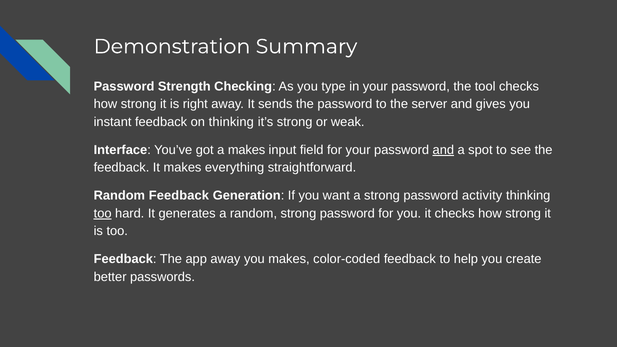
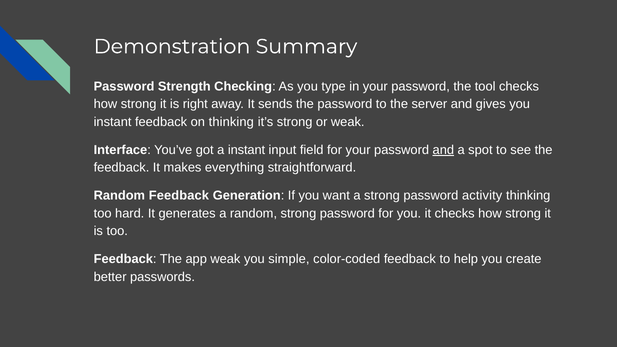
a makes: makes -> instant (247, 150)
too underline: present -> none (103, 213)
app away: away -> weak (225, 259)
you makes: makes -> simple (289, 259)
